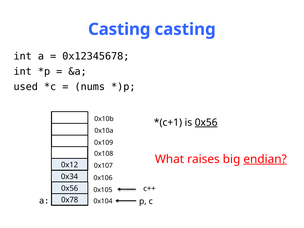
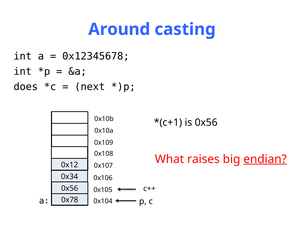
Casting: Casting -> Around (119, 29)
used: used -> does (26, 87)
nums: nums -> next (90, 87)
0x56 underline: present -> none (206, 123)
